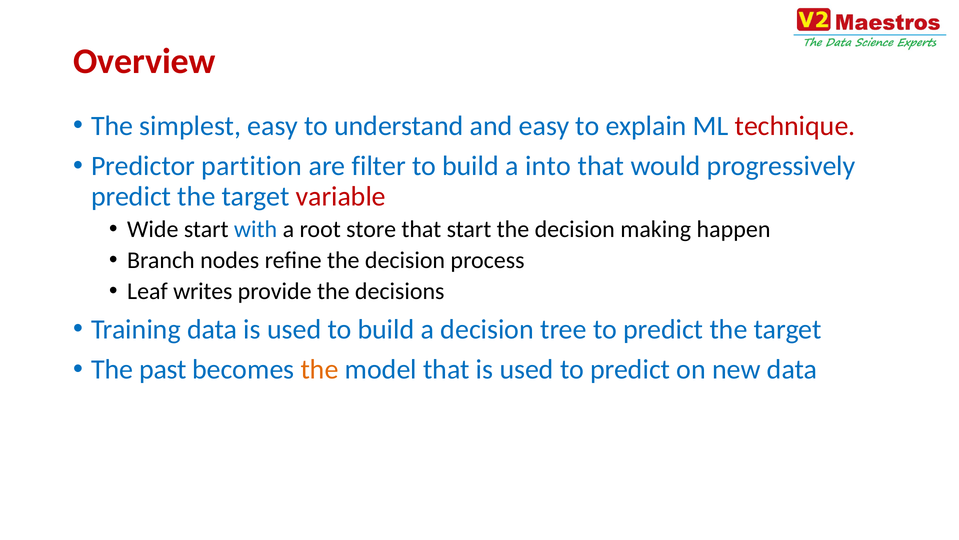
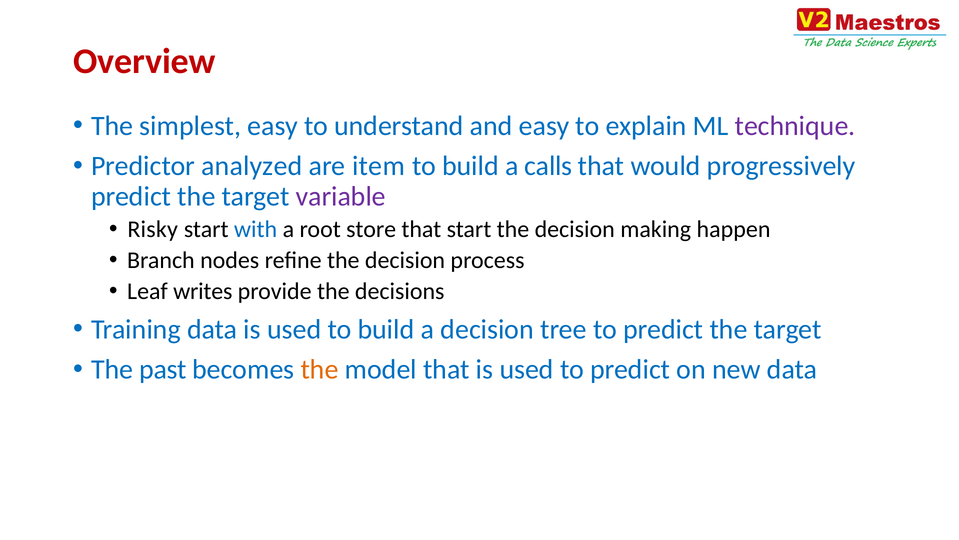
technique colour: red -> purple (795, 126)
partition: partition -> analyzed (252, 166)
filter: filter -> item (379, 166)
into: into -> calls (548, 166)
variable colour: red -> purple (341, 196)
Wide: Wide -> Risky (153, 229)
